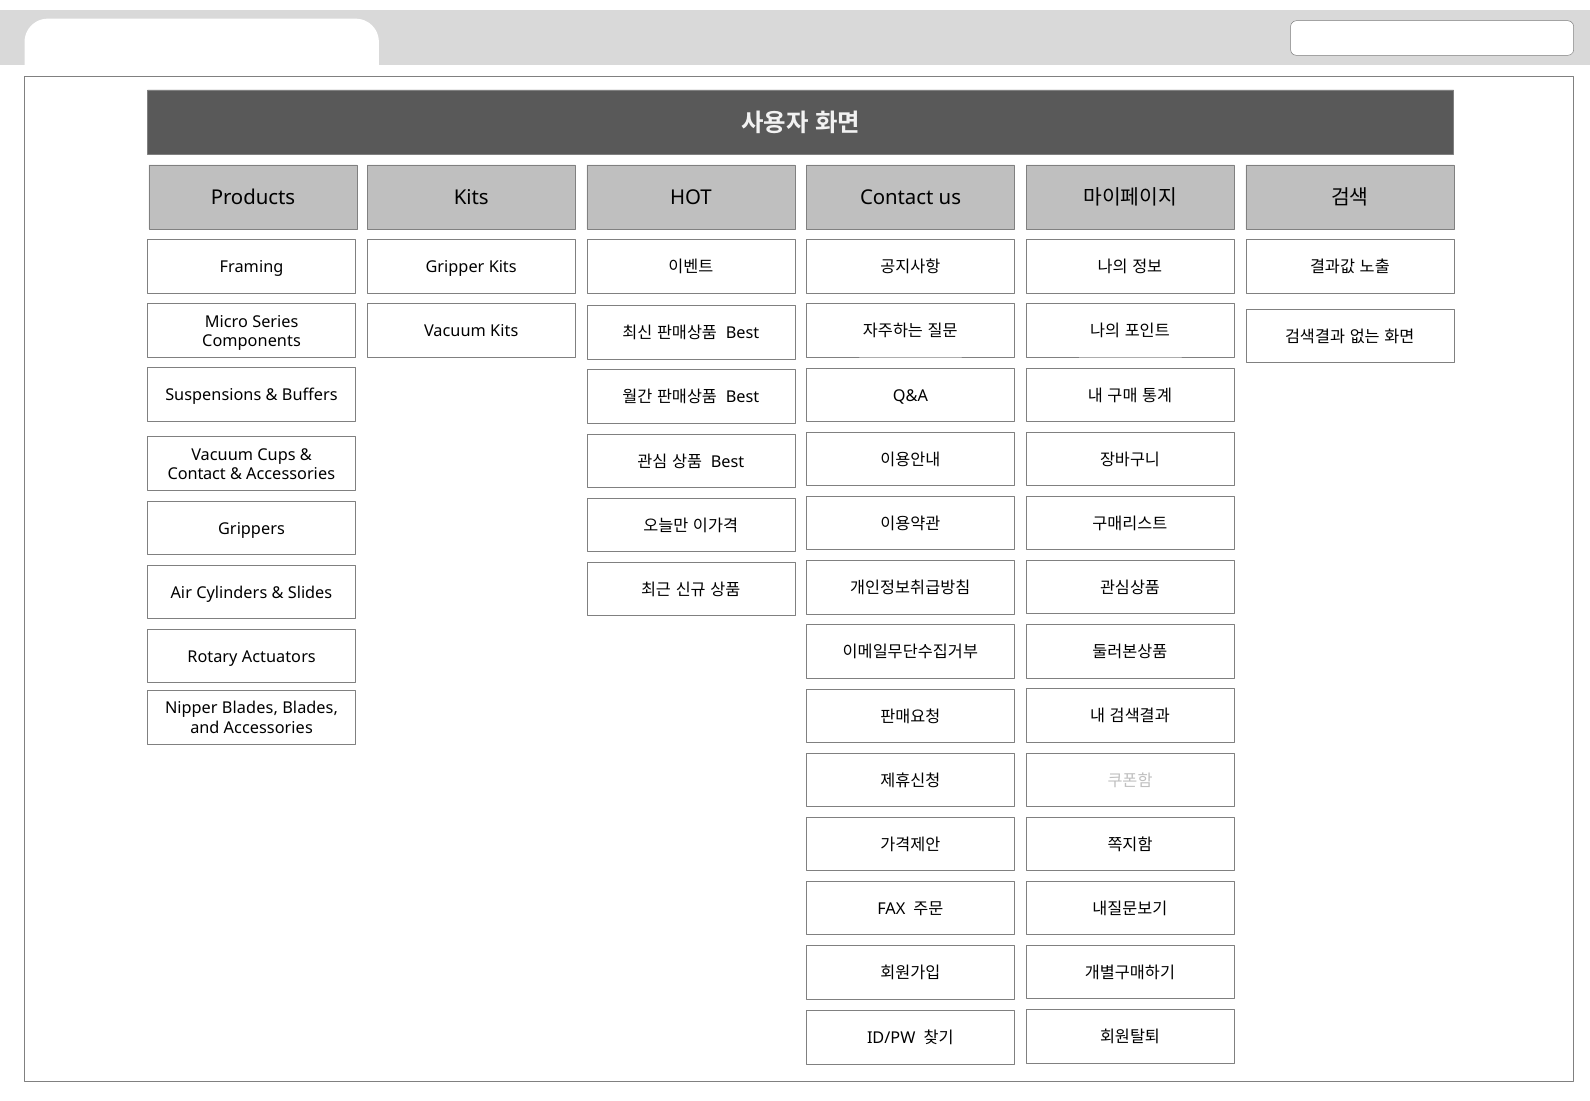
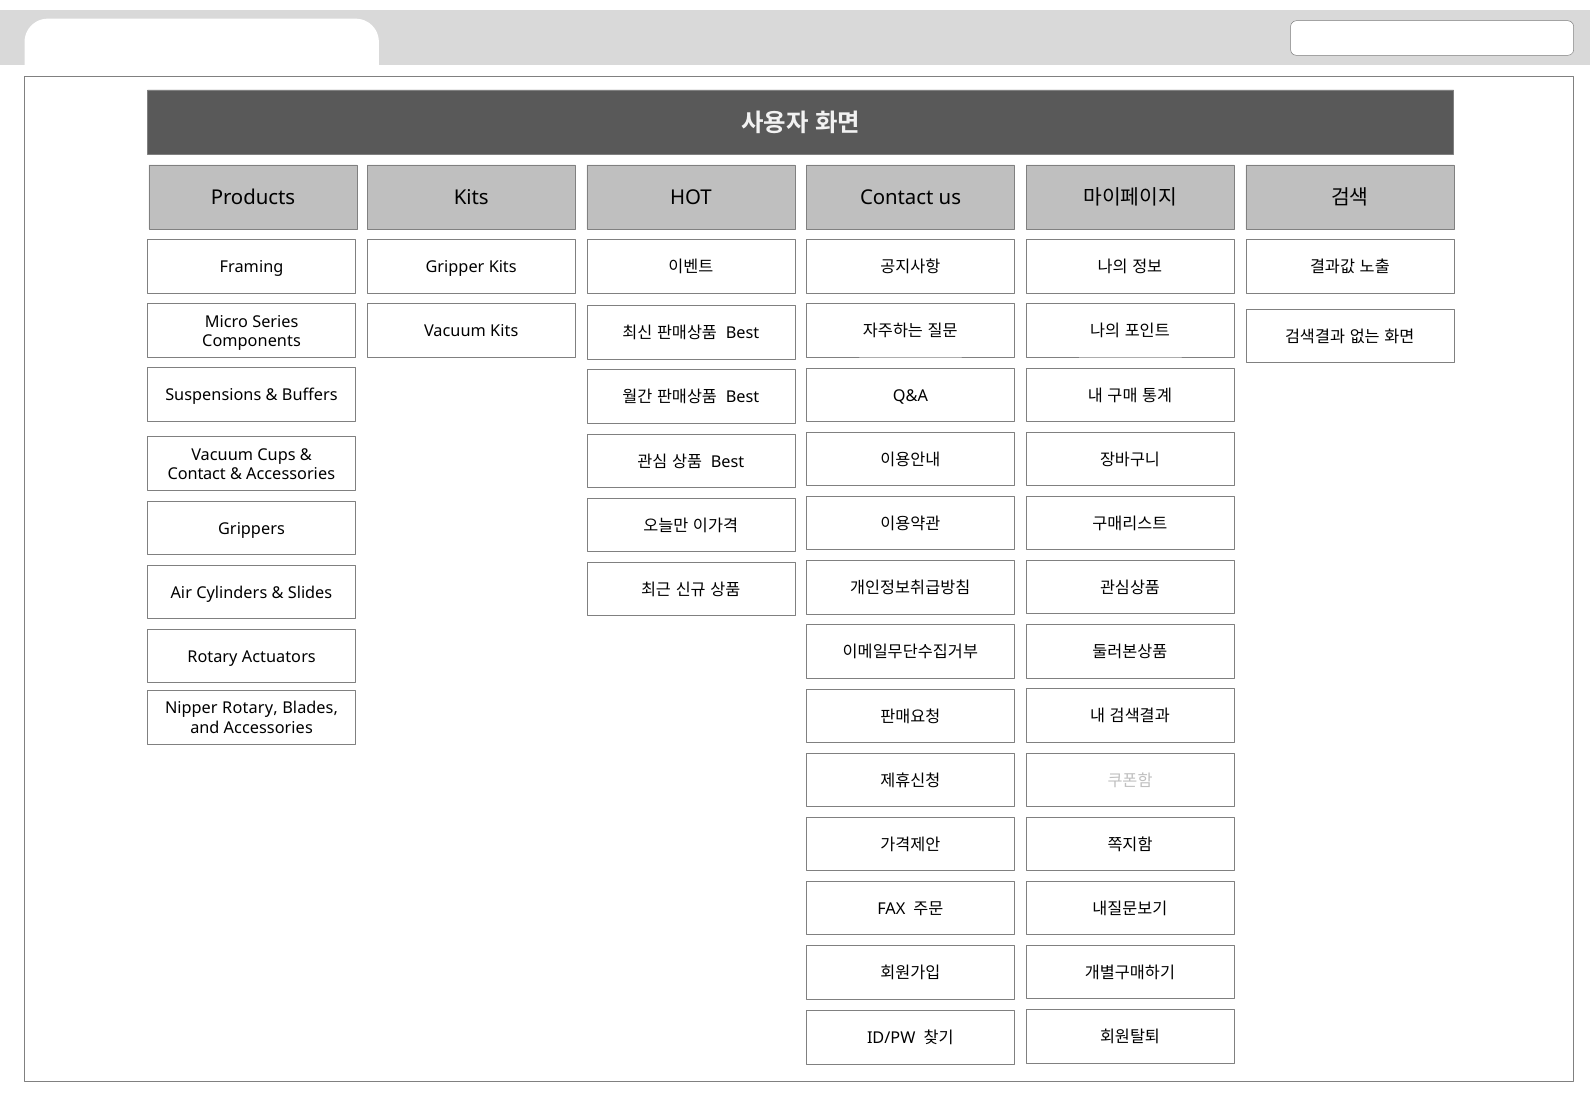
Nipper Blades: Blades -> Rotary (250, 708)
